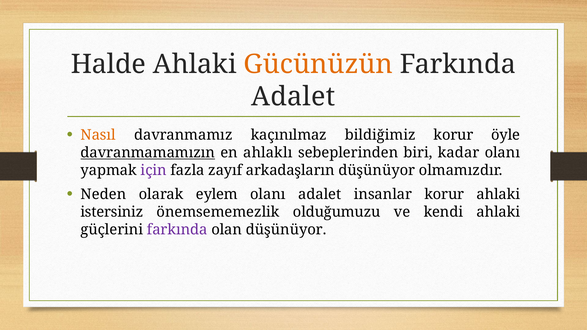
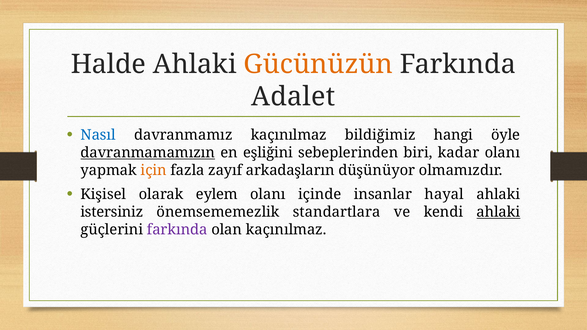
Nasıl colour: orange -> blue (98, 135)
bildiğimiz korur: korur -> hangi (453, 135)
ahlaklı: ahlaklı -> eşliğini (268, 153)
için colour: purple -> orange (154, 170)
Neden: Neden -> Kişisel (103, 195)
olanı adalet: adalet -> içinde (320, 195)
insanlar korur: korur -> hayal (444, 195)
olduğumuzu: olduğumuzu -> standartlara (337, 212)
ahlaki underline: none -> present (498, 212)
olan düşünüyor: düşünüyor -> kaçınılmaz (286, 230)
